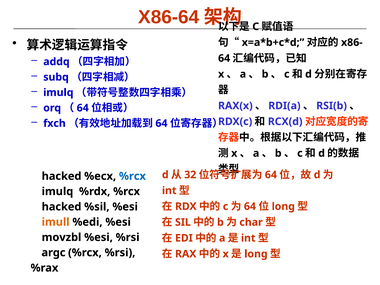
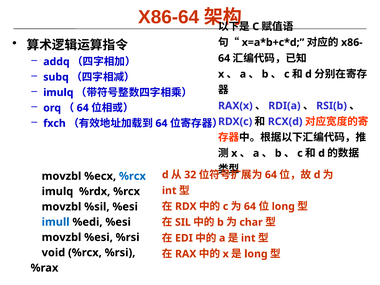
hacked: hacked -> movzbl (62, 176)
hacked: hacked -> movzbl (61, 207)
imull colour: orange -> blue (56, 222)
argc: argc -> void (53, 253)
